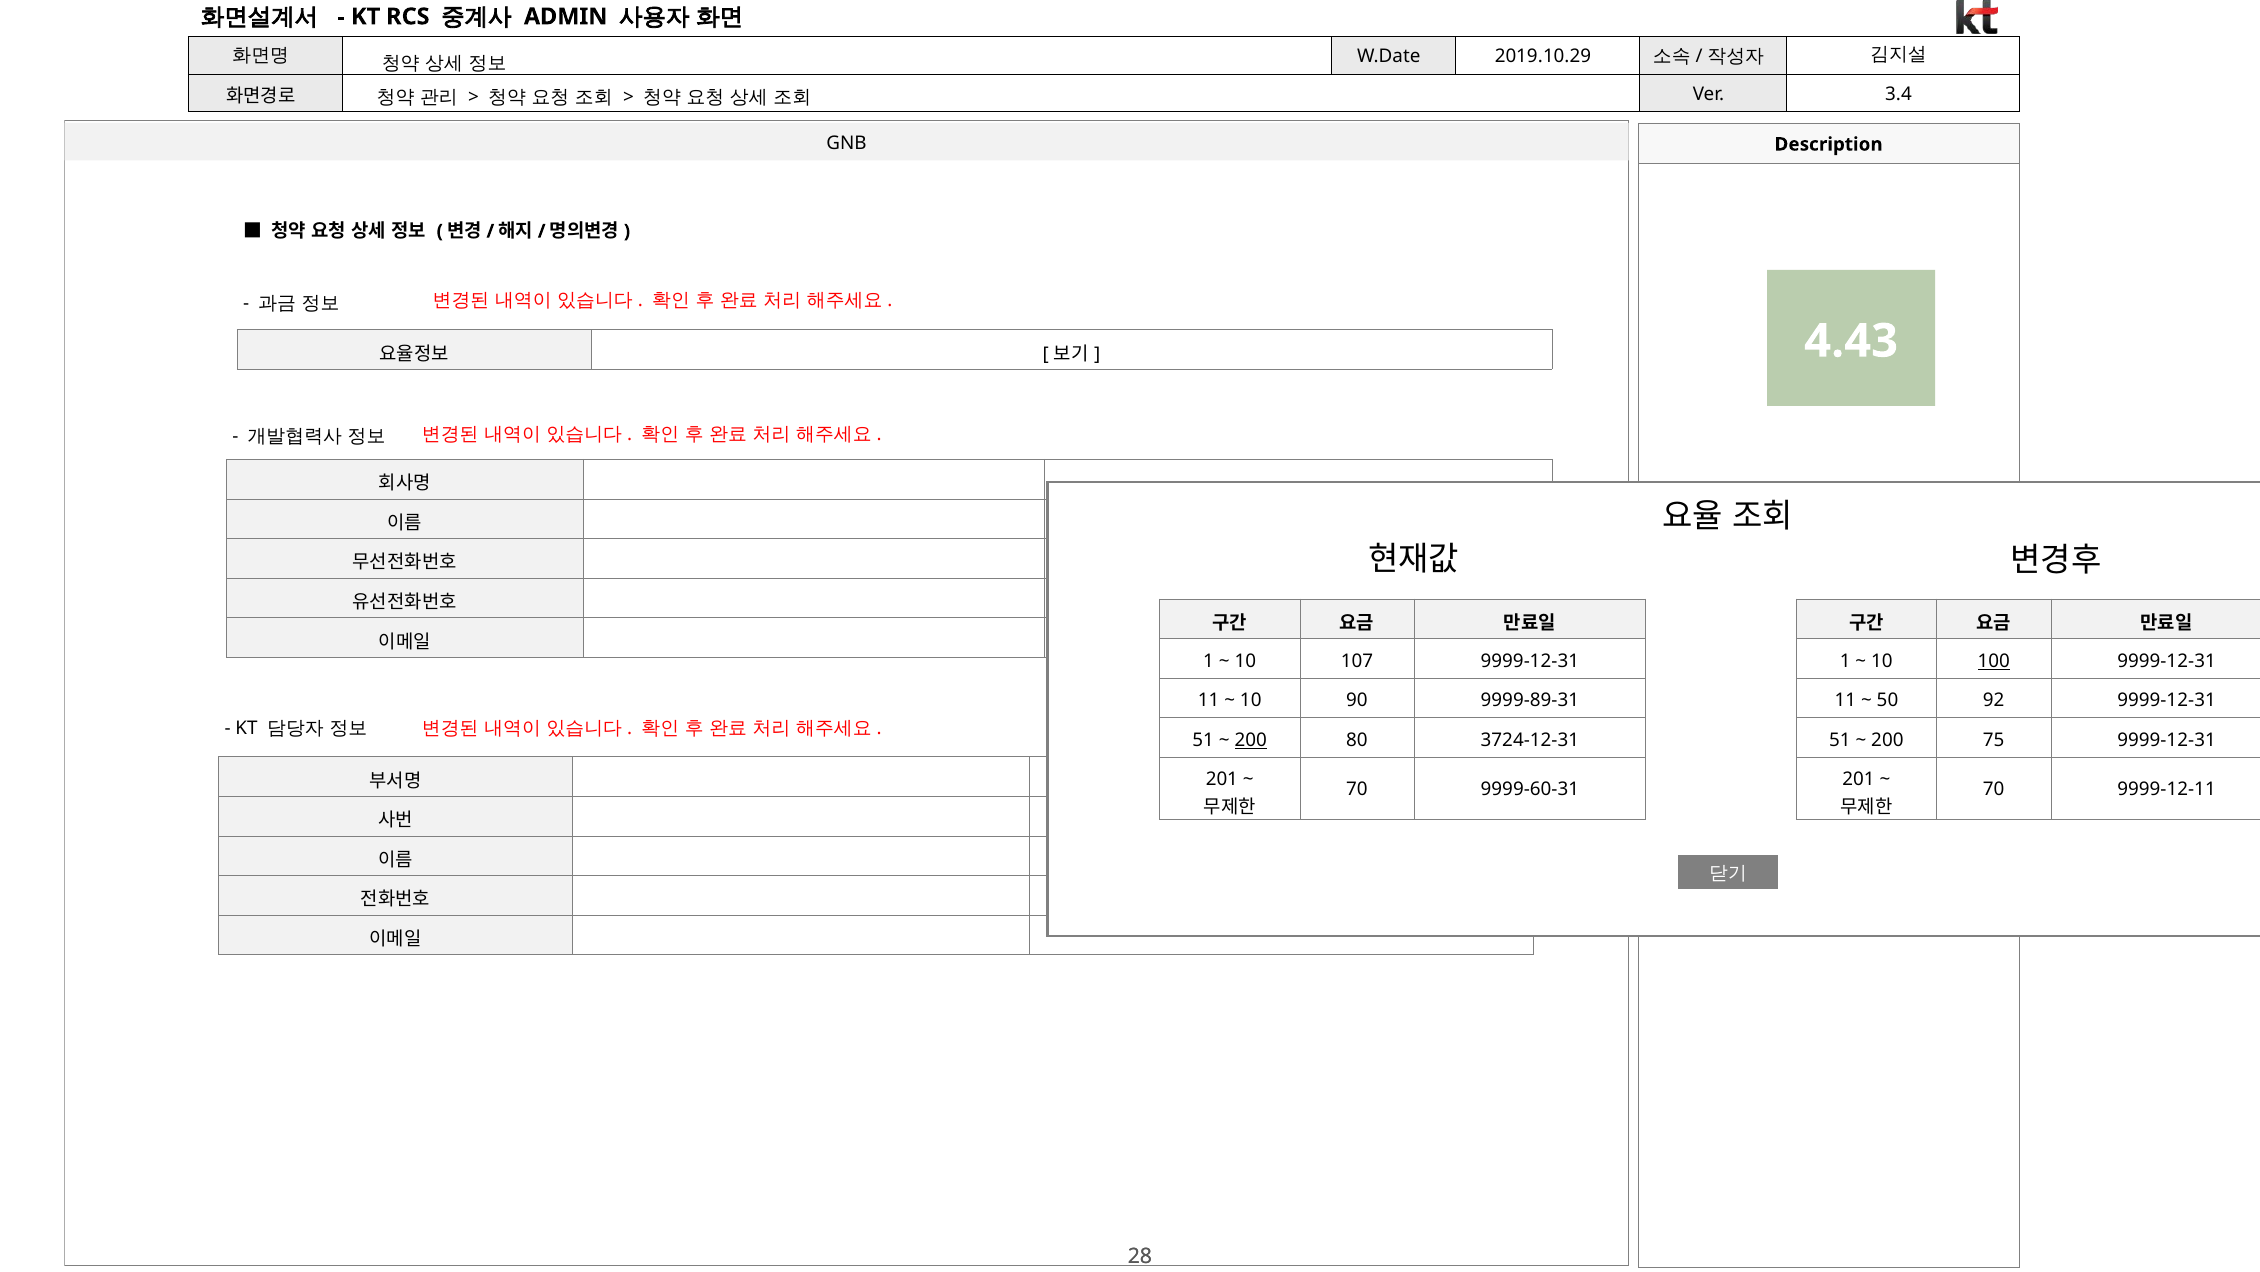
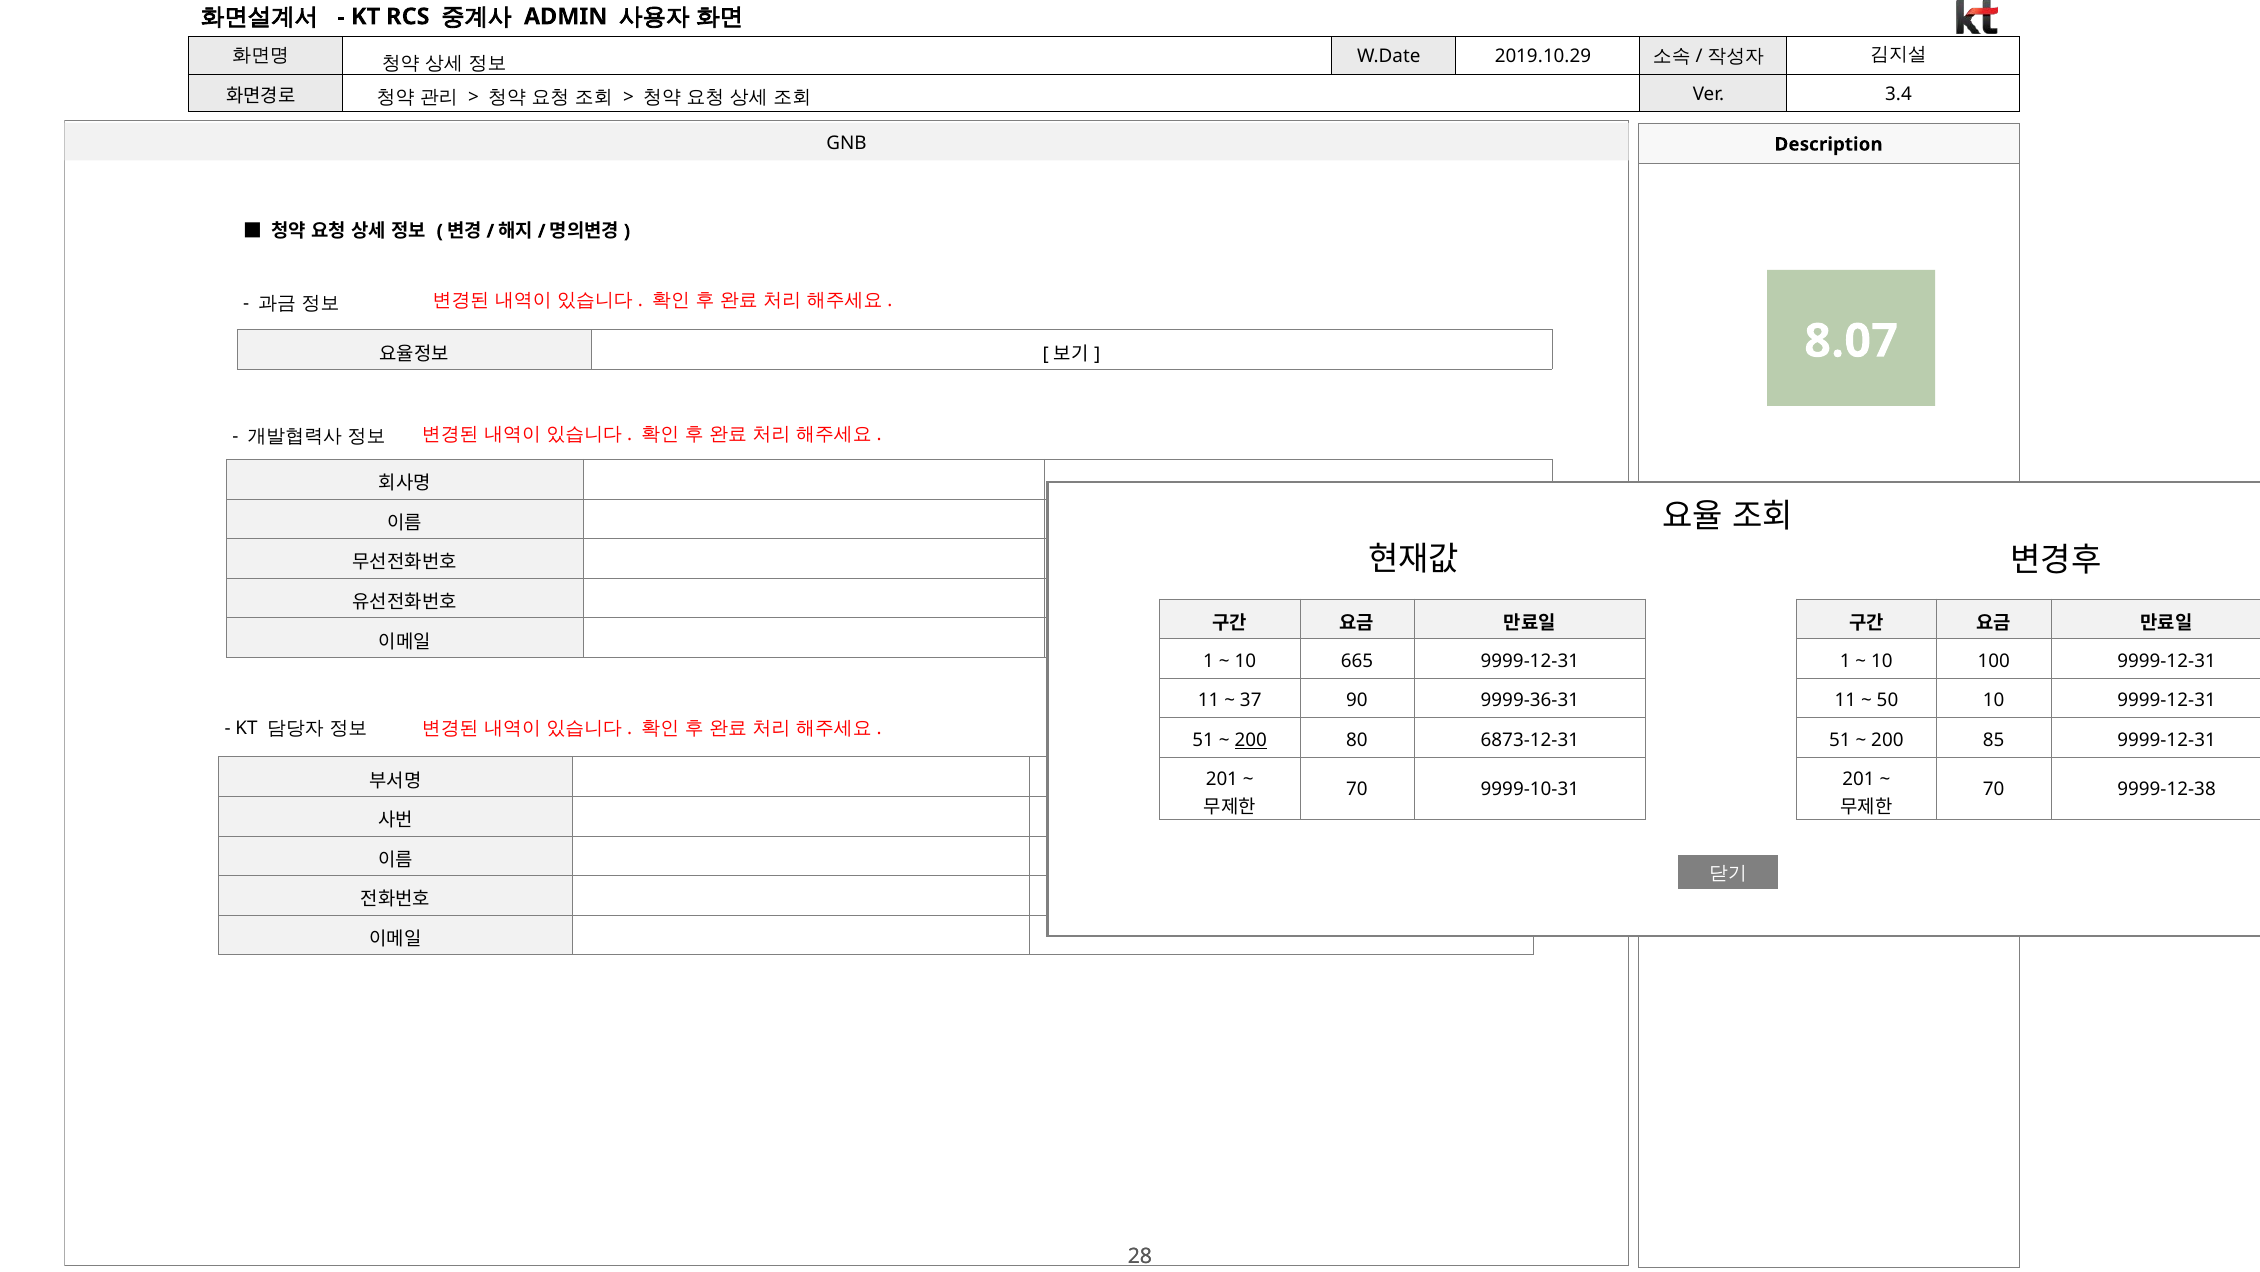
4.43: 4.43 -> 8.07 (1851, 341)
107: 107 -> 665 (1357, 661)
100 underline: present -> none (1994, 661)
10: 10 -> 37 (1251, 700)
9999-89-31: 9999-89-31 -> 9999-36-31 (1530, 700)
50 92: 92 -> 10 (1994, 700)
3724-12-31: 3724-12-31 -> 6873-12-31 (1530, 740)
75: 75 -> 85 (1994, 740)
9999-60-31: 9999-60-31 -> 9999-10-31 (1530, 789)
9999-12-11: 9999-12-11 -> 9999-12-38 (2167, 789)
